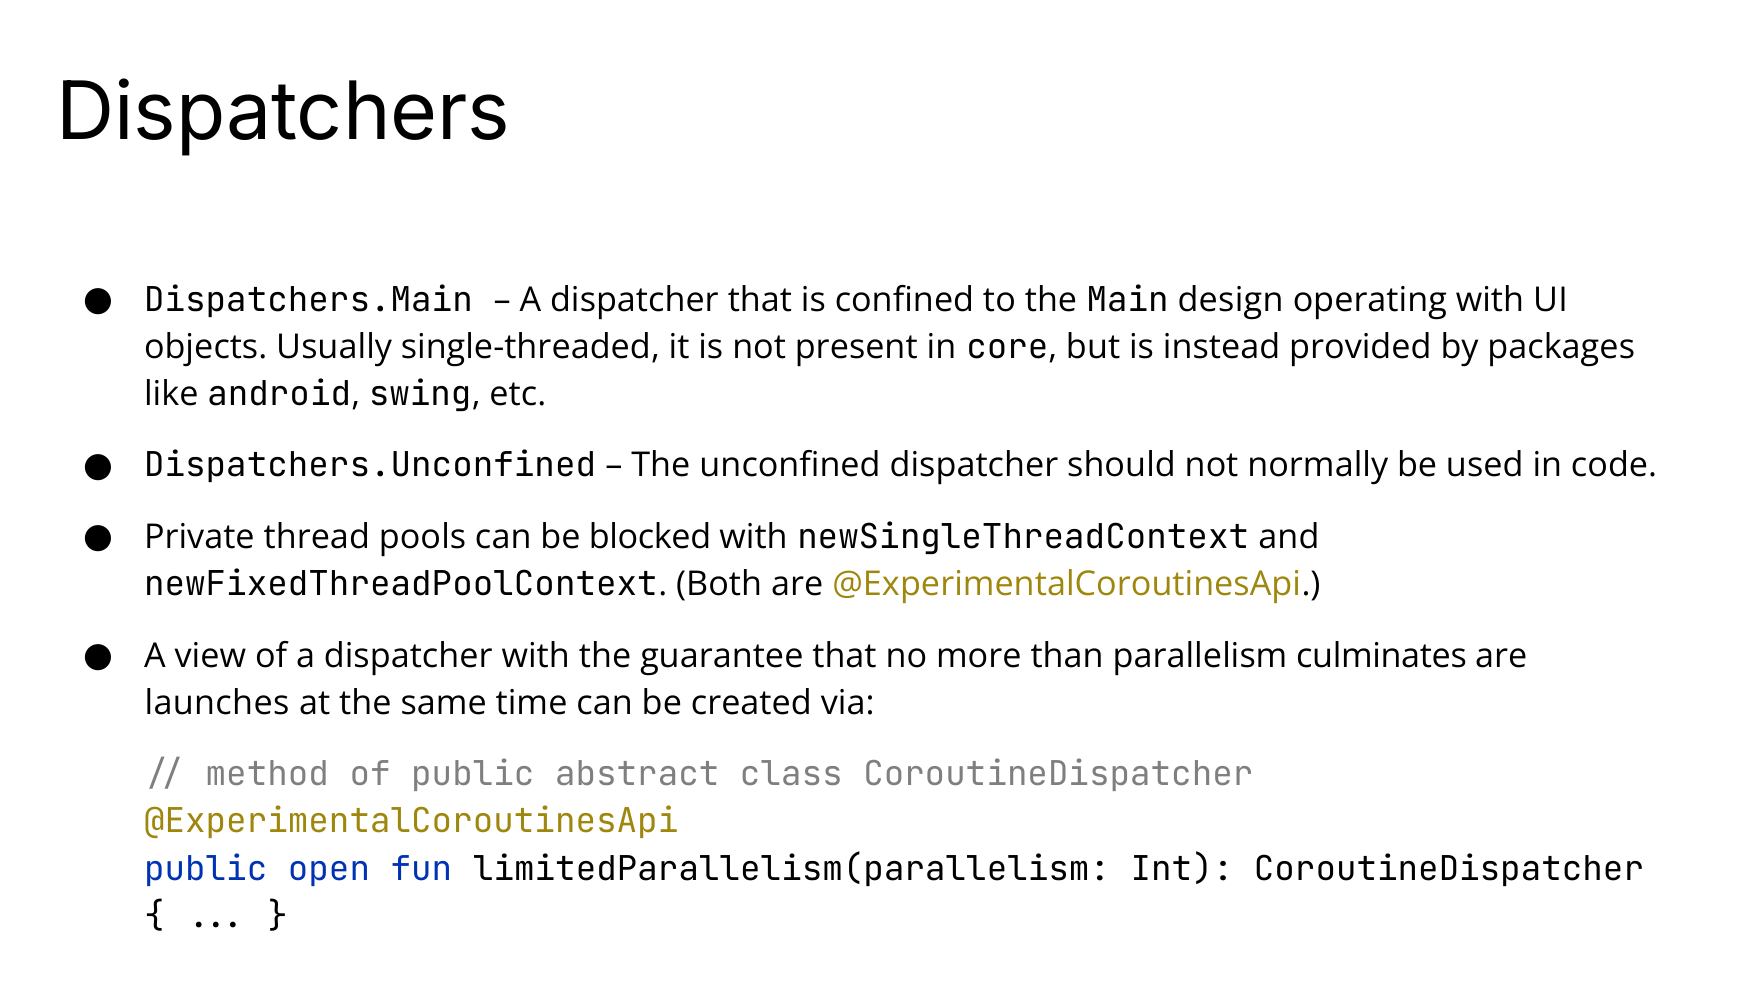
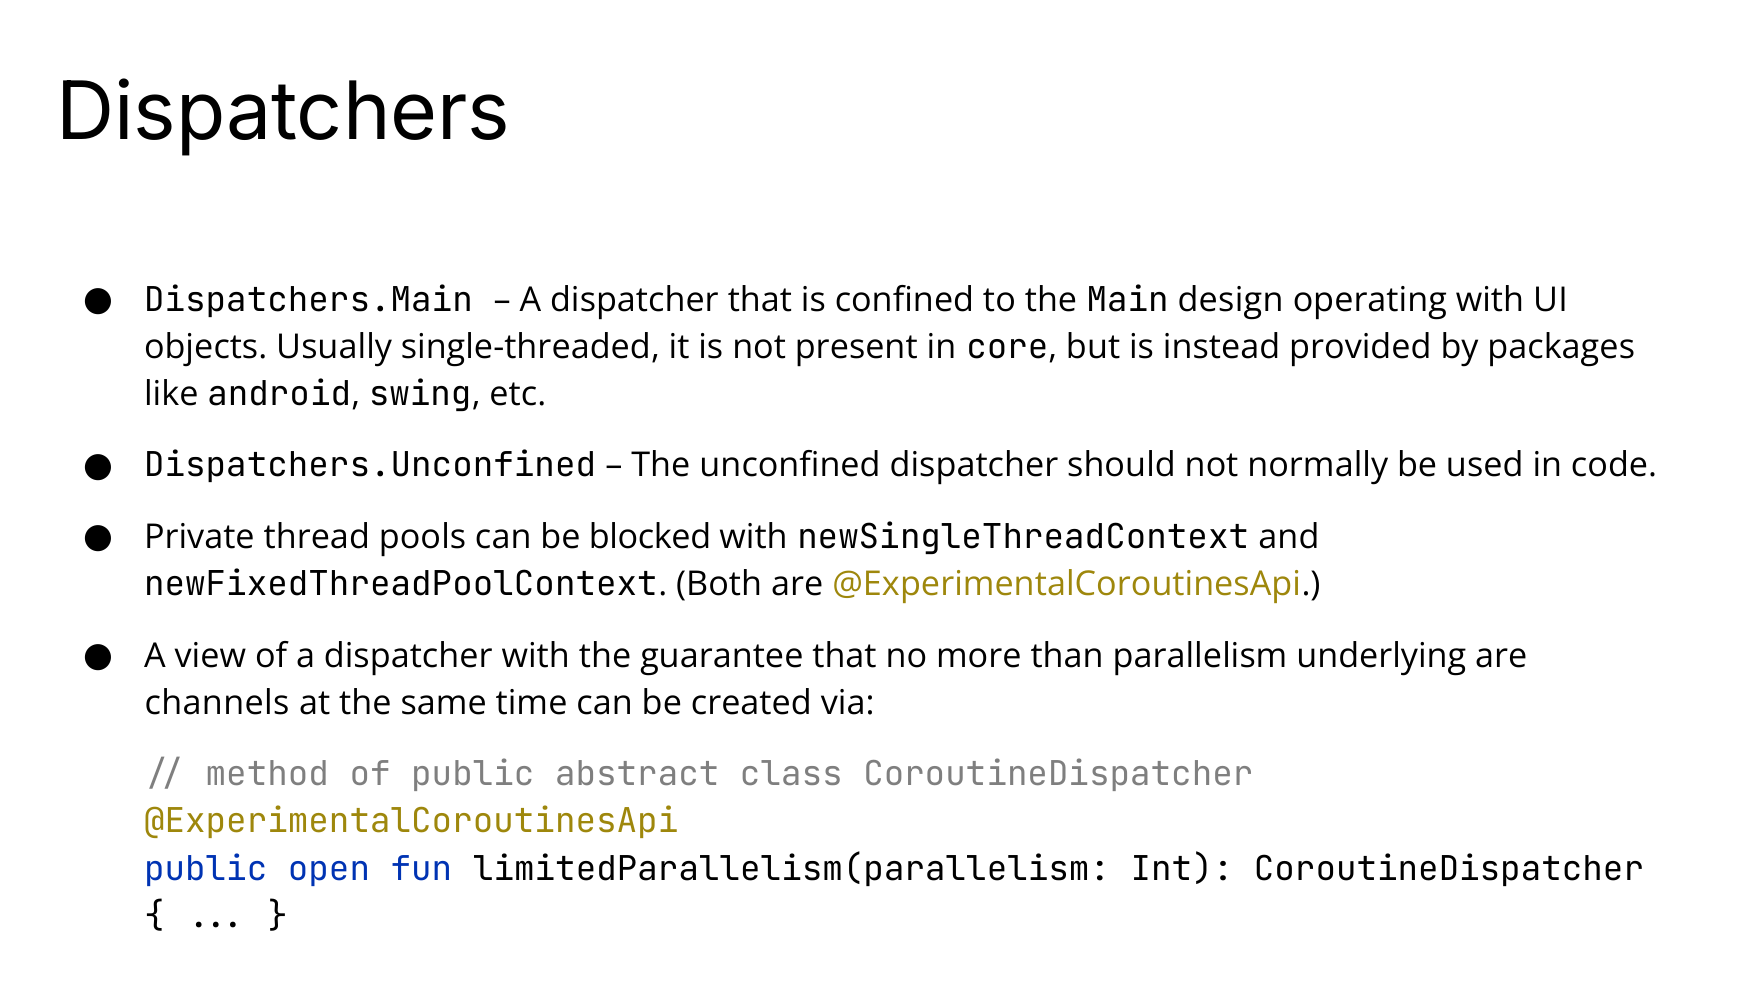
culminates: culminates -> underlying (1381, 656)
launches: launches -> channels (217, 703)
